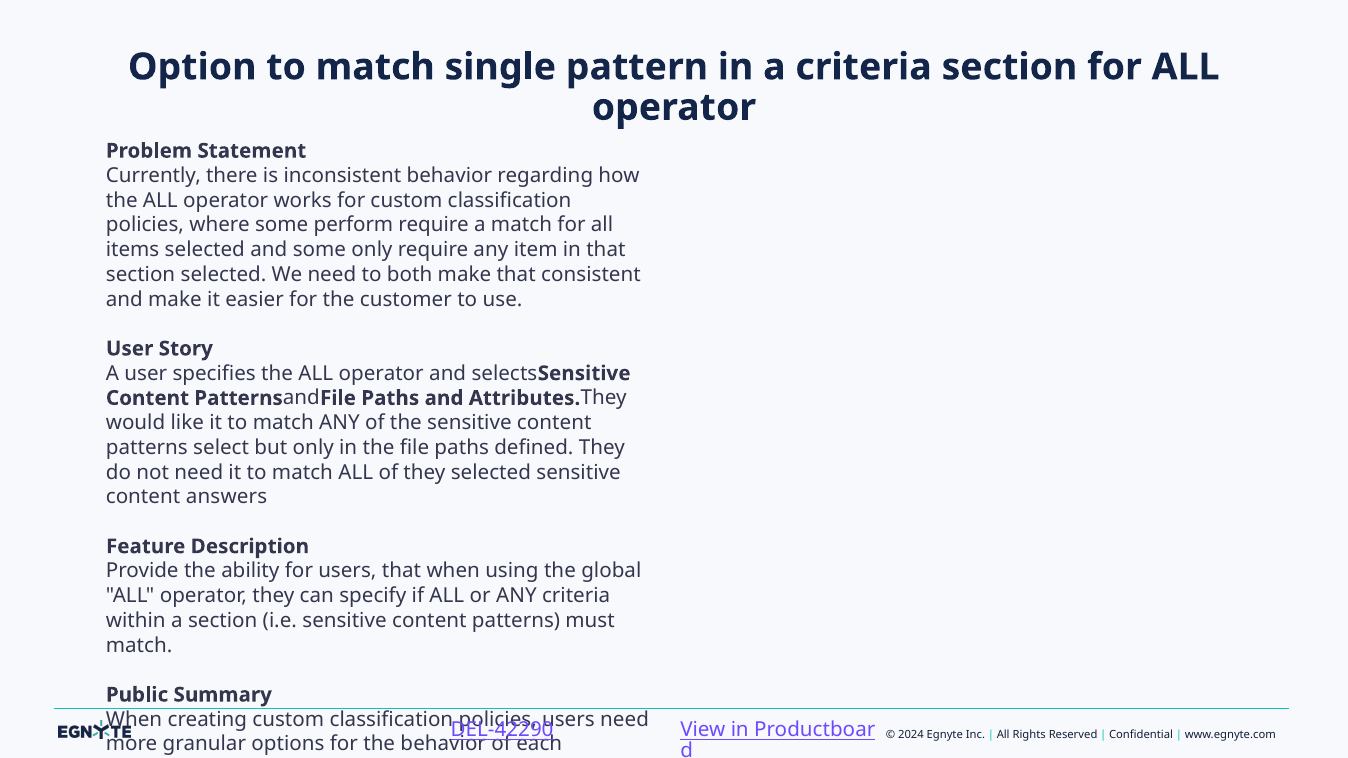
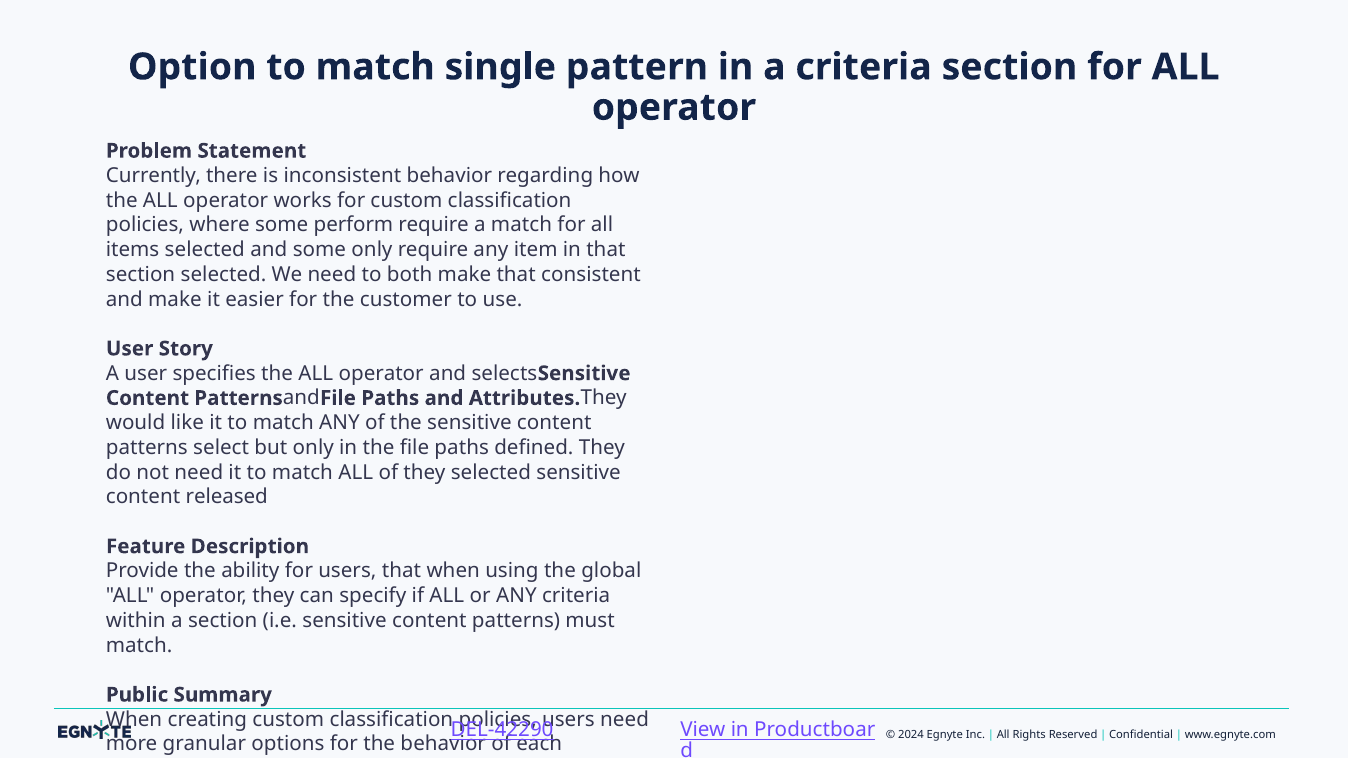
answers: answers -> released (227, 497)
